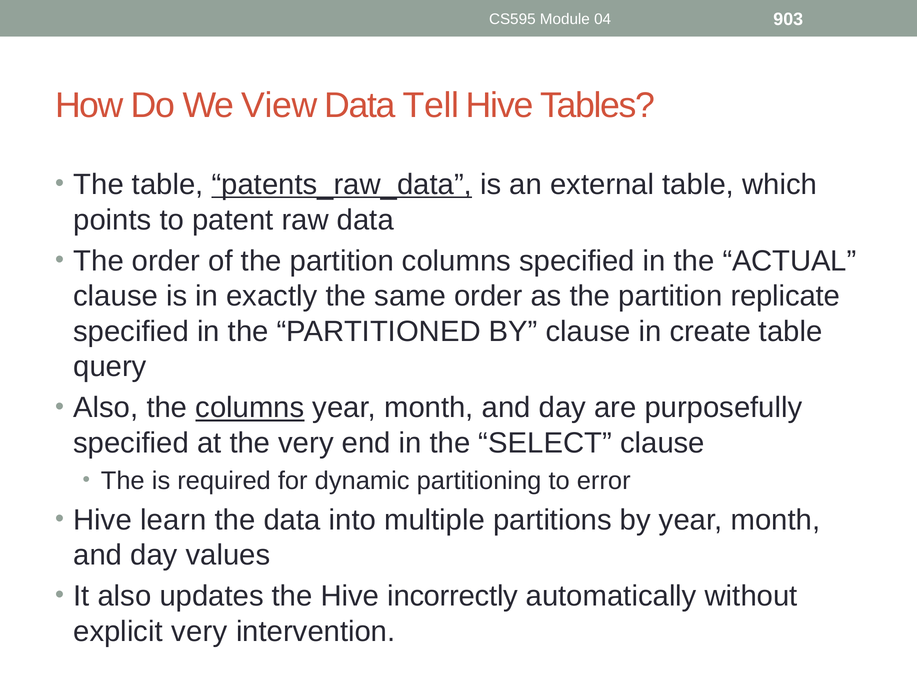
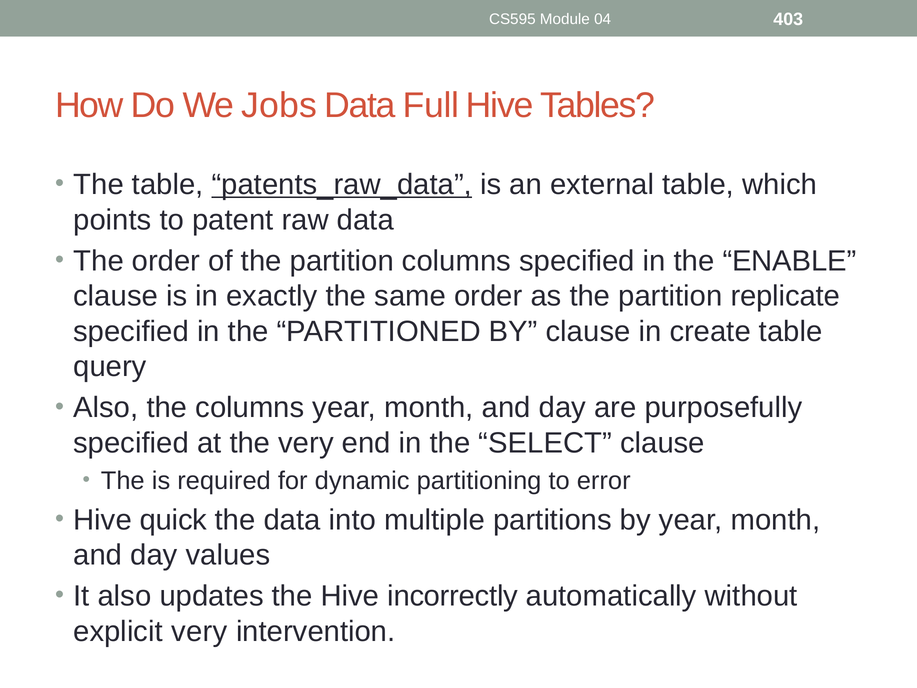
903: 903 -> 403 (788, 20)
View: View -> Jobs (279, 106)
Tell: Tell -> Full (431, 106)
ACTUAL: ACTUAL -> ENABLE (789, 261)
columns underline: present -> none (250, 408)
learn: learn -> quick (173, 520)
